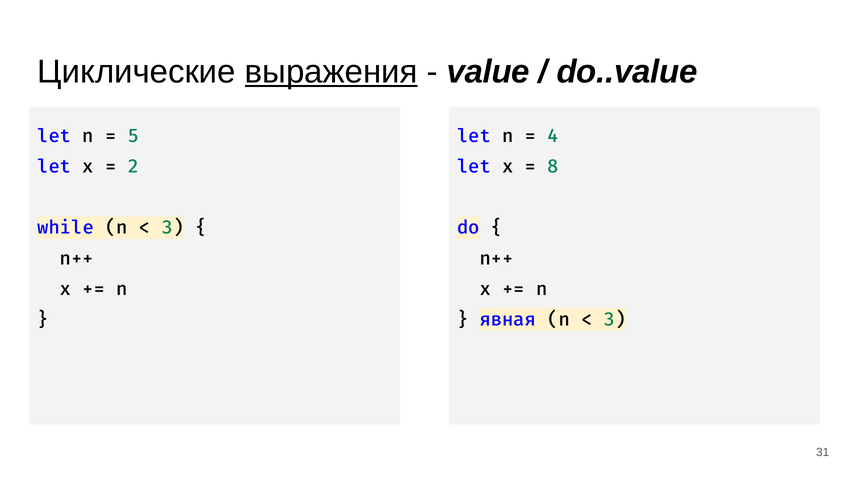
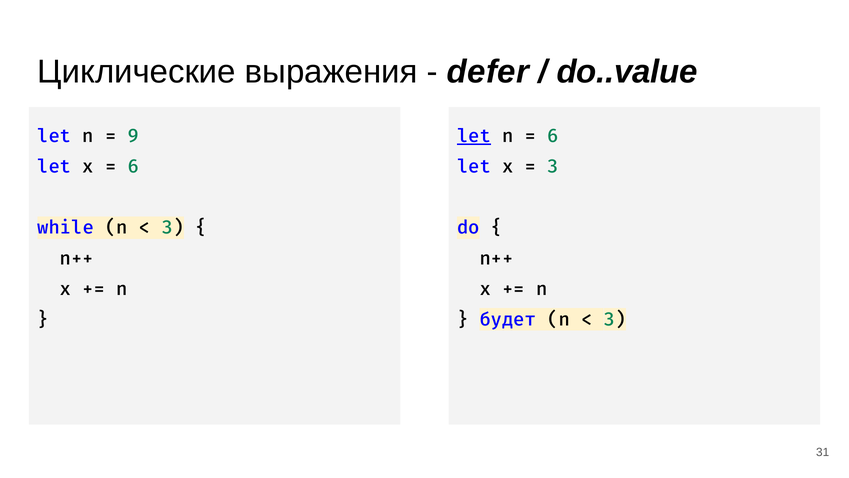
выражения underline: present -> none (331, 72)
value: value -> defer (488, 72)
5: 5 -> 9 (133, 136)
let underline: none -> present (474, 136)
4: 4 -> 6 (553, 136)
2: 2 -> 6 (133, 167)
8: 8 -> 3 (553, 167)
явная: явная -> будет (508, 319)
